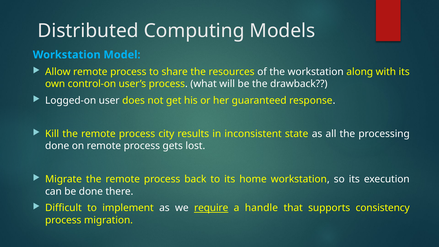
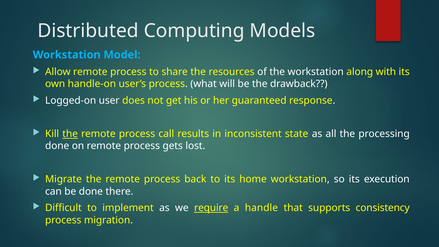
control-on: control-on -> handle-on (92, 84)
the underline: none -> present (70, 134)
city: city -> call (166, 134)
